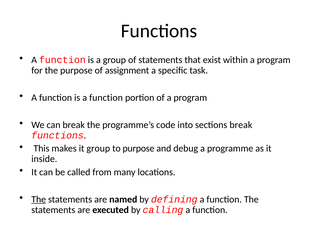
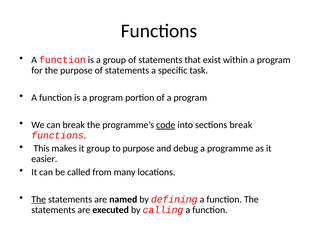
purpose of assignment: assignment -> statements (127, 70)
is a function: function -> program (106, 97)
code underline: none -> present (166, 125)
inside: inside -> easier (44, 159)
